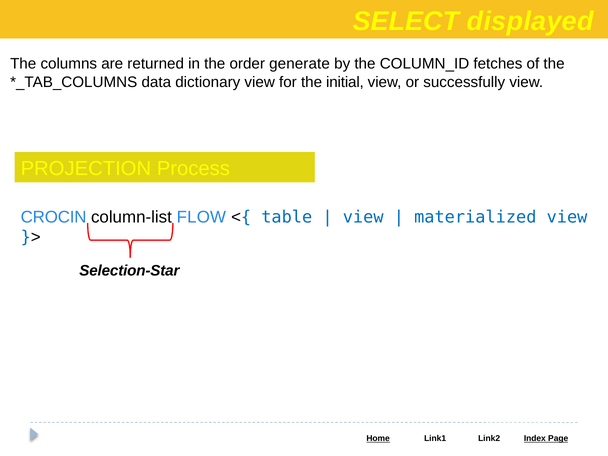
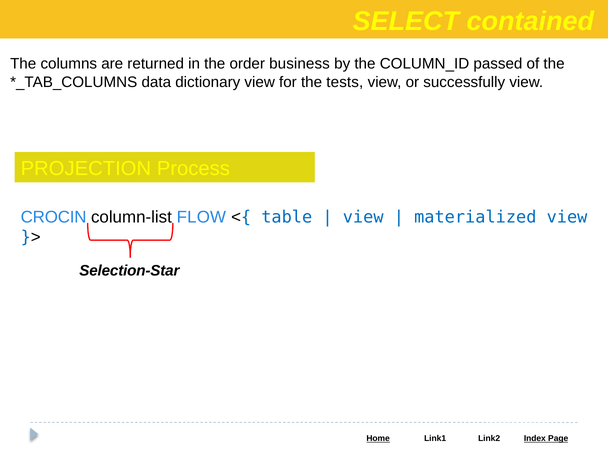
displayed: displayed -> contained (530, 21)
generate: generate -> business (299, 64)
fetches: fetches -> passed (498, 64)
initial: initial -> tests (345, 82)
